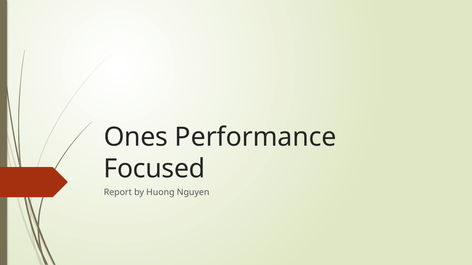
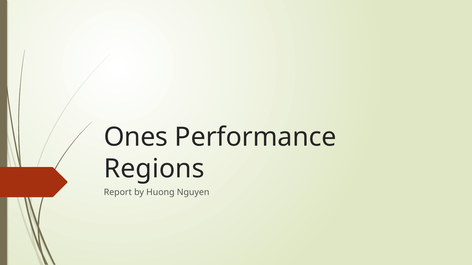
Focused: Focused -> Regions (154, 169)
